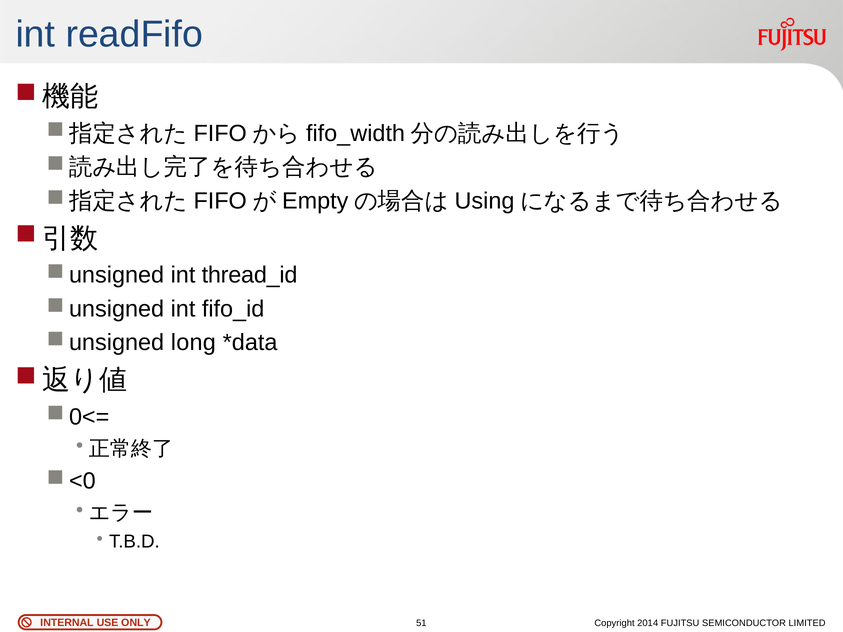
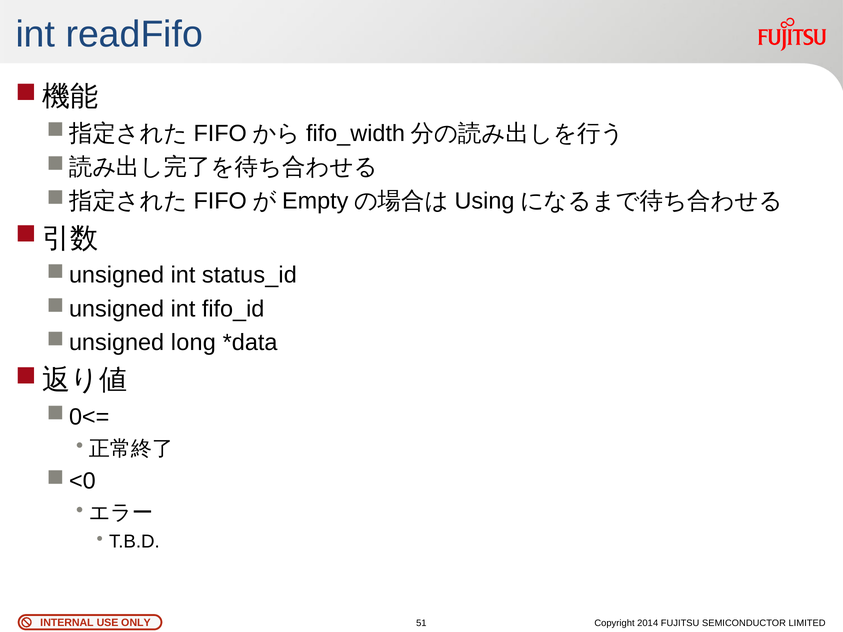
thread_id: thread_id -> status_id (249, 275)
